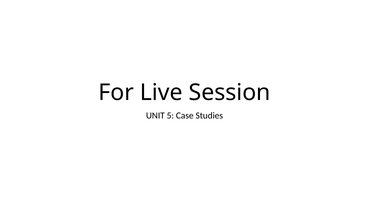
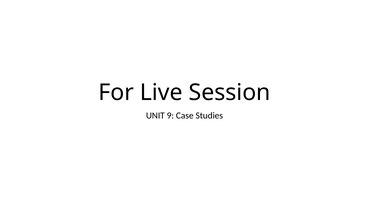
5: 5 -> 9 (170, 115)
